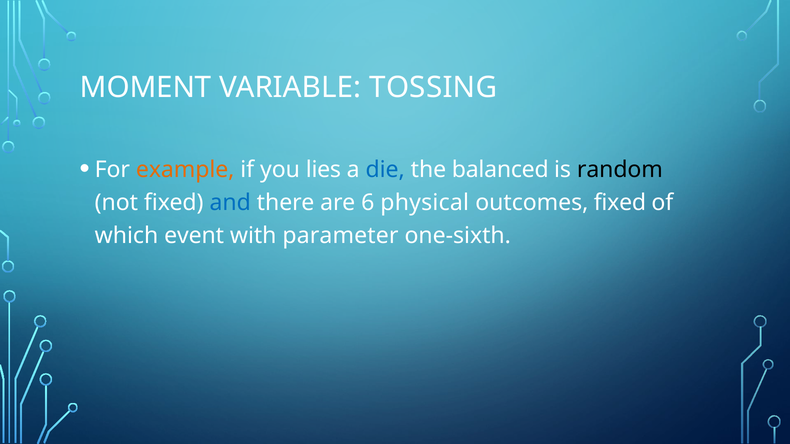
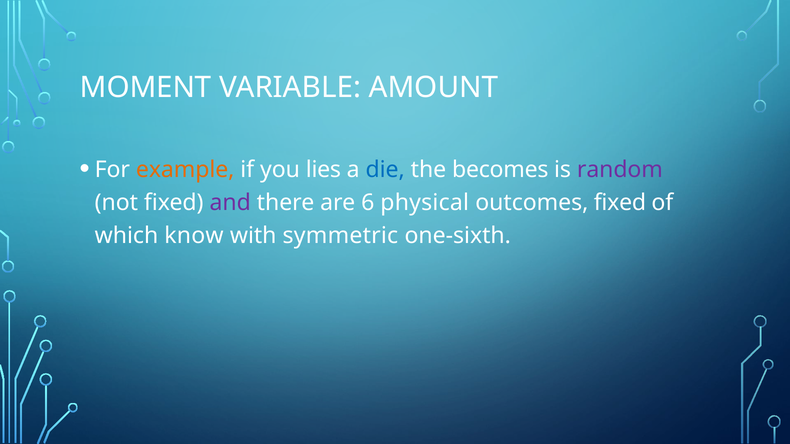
TOSSING: TOSSING -> AMOUNT (433, 88)
balanced: balanced -> becomes (500, 170)
random colour: black -> purple (620, 170)
and colour: blue -> purple (230, 203)
event: event -> know (194, 236)
parameter: parameter -> symmetric (340, 236)
